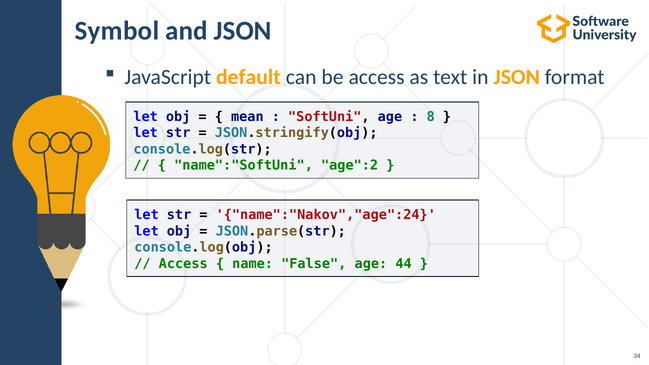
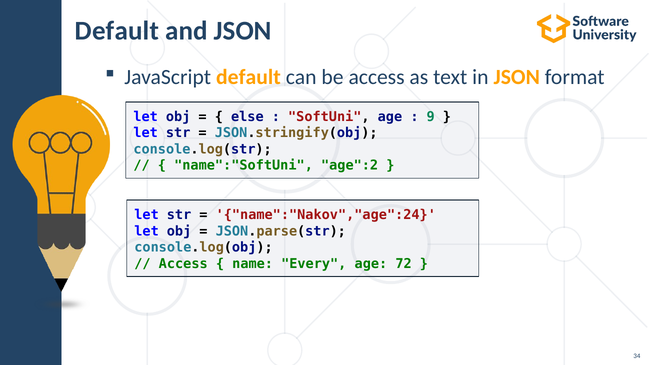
Symbol: Symbol -> Default (117, 31)
mean: mean -> else (247, 117)
8: 8 -> 9 (431, 117)
False: False -> Every (314, 264)
44: 44 -> 72 (404, 264)
